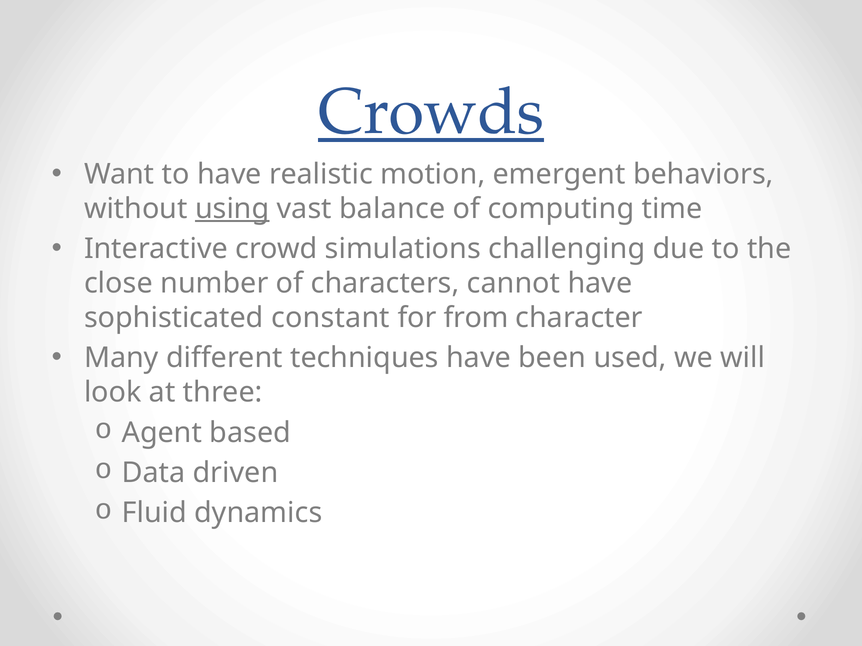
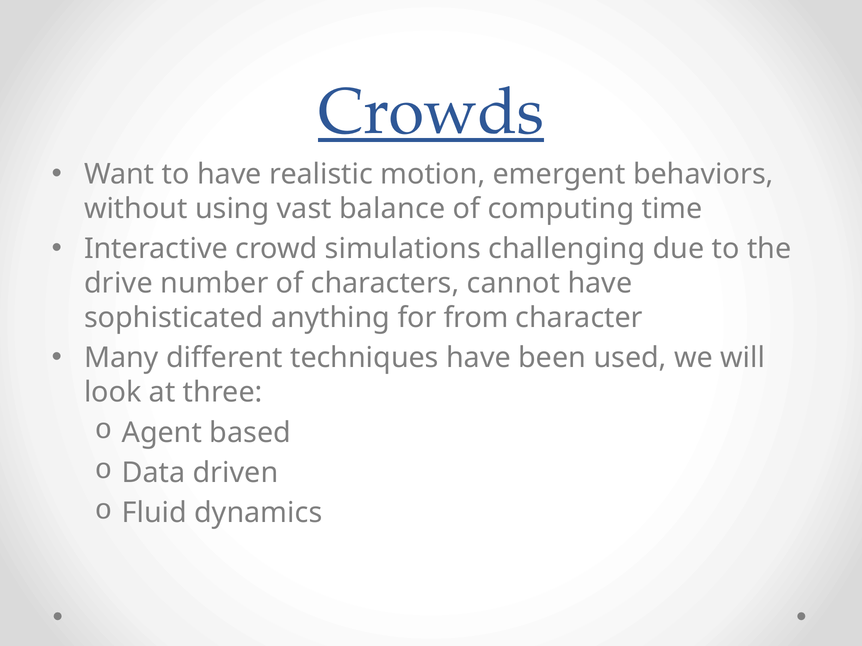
using underline: present -> none (232, 209)
close: close -> drive (118, 284)
constant: constant -> anything (331, 318)
